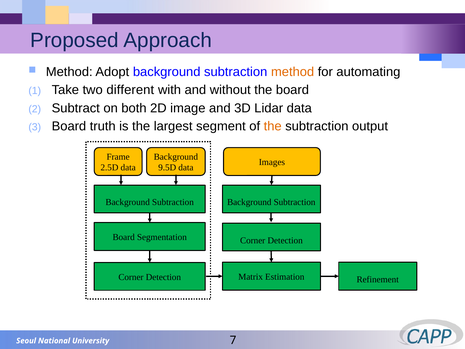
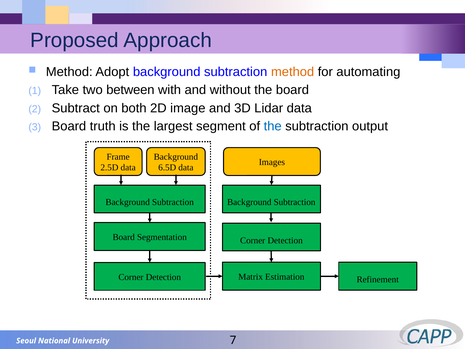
different: different -> between (130, 90)
the colour: orange -> blue (273, 126)
9.5D: 9.5D -> 6.5D (167, 167)
